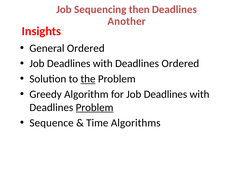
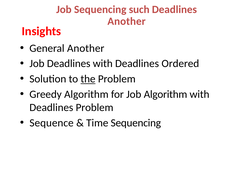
then: then -> such (139, 9)
General Ordered: Ordered -> Another (86, 48)
for Job Deadlines: Deadlines -> Algorithm (166, 94)
Problem underline: present -> none (95, 108)
Time Algorithms: Algorithms -> Sequencing (136, 123)
